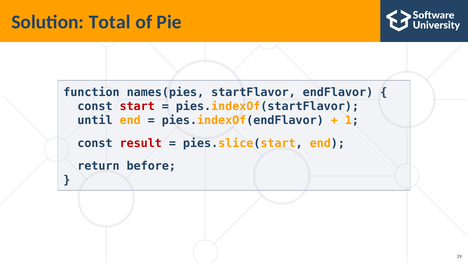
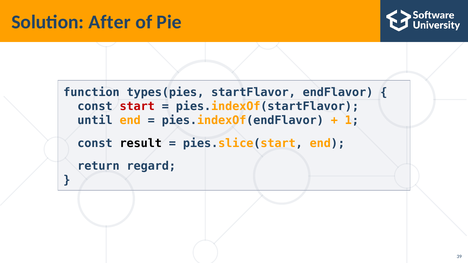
Total: Total -> After (110, 22)
names(pies: names(pies -> types(pies (165, 92)
result colour: red -> black (141, 143)
before: before -> regard (151, 166)
